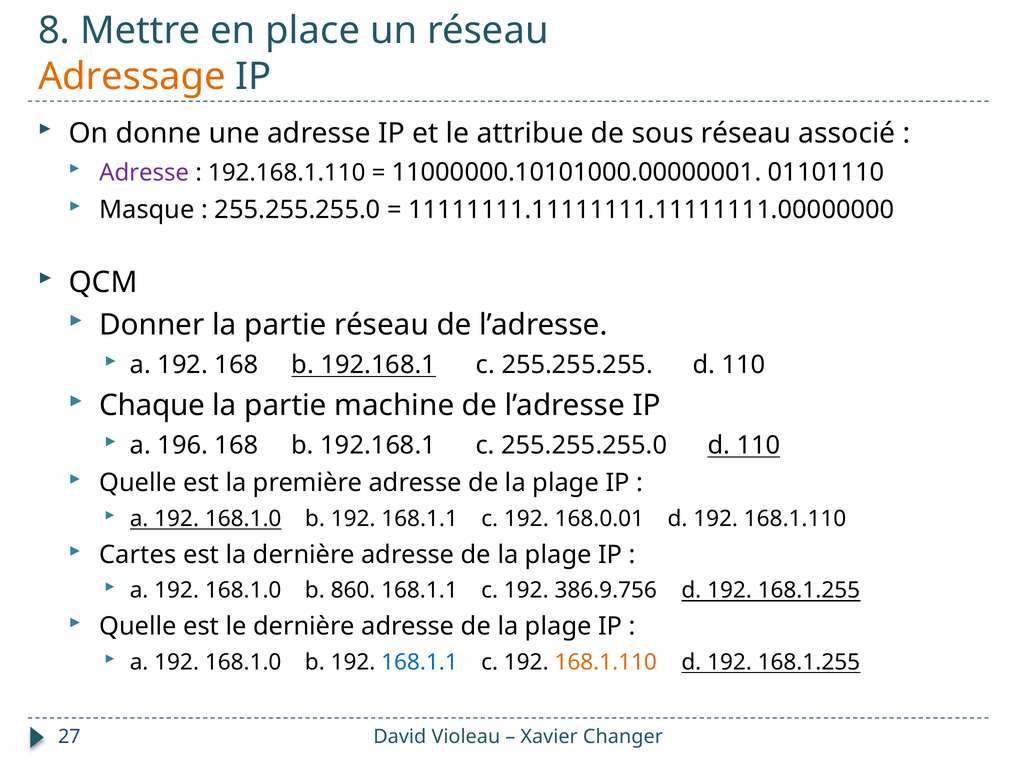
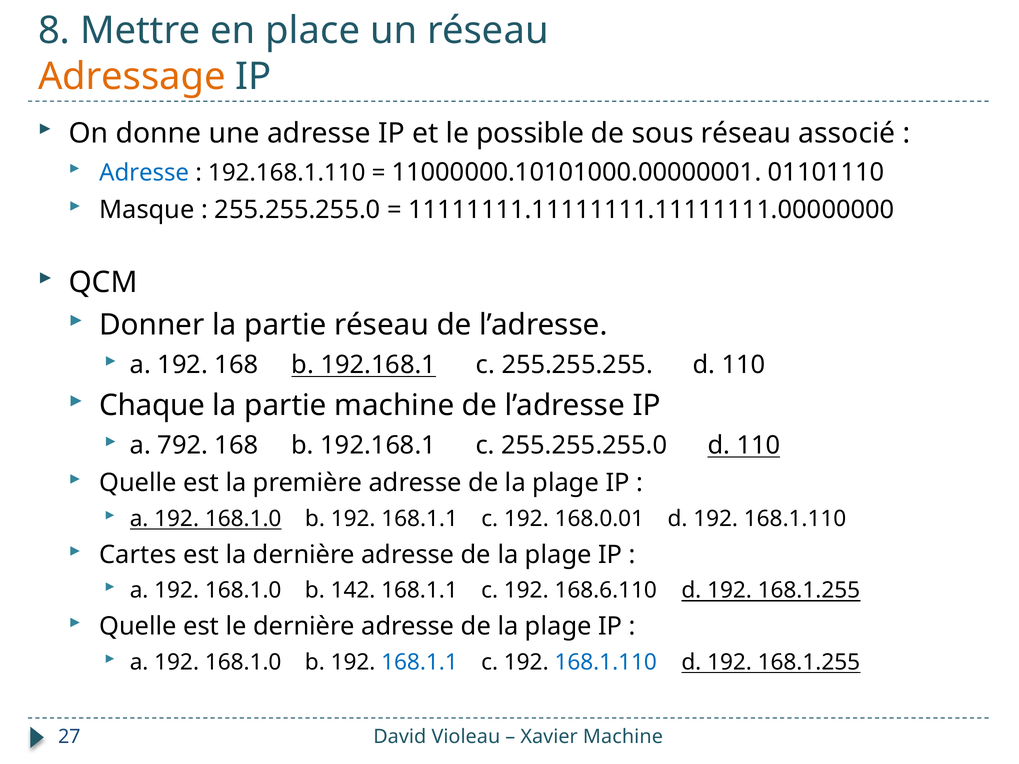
attribue: attribue -> possible (530, 133)
Adresse colour: purple -> blue (144, 173)
196: 196 -> 792 (183, 446)
860: 860 -> 142 (353, 591)
386.9.756: 386.9.756 -> 168.6.110 (606, 591)
168.1.110 colour: orange -> blue (606, 662)
Xavier Changer: Changer -> Machine (623, 737)
